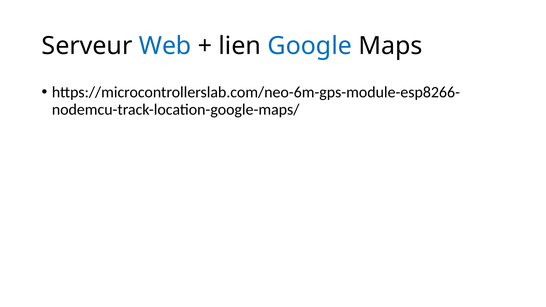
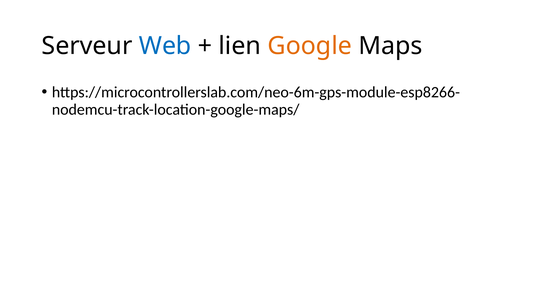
Google colour: blue -> orange (310, 46)
